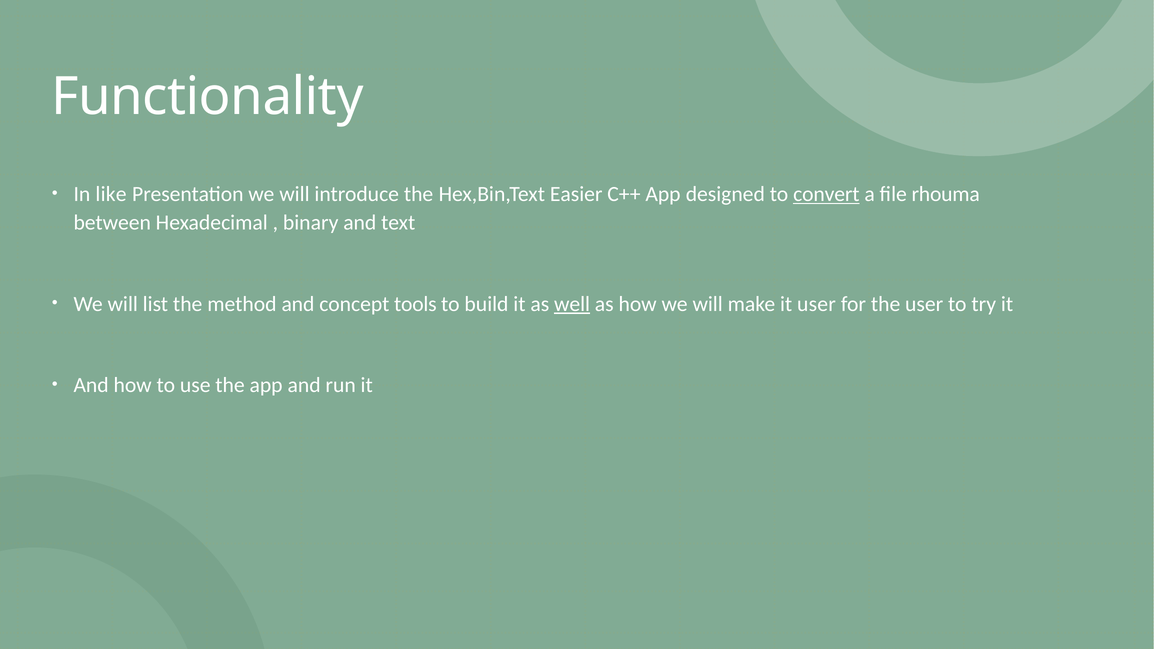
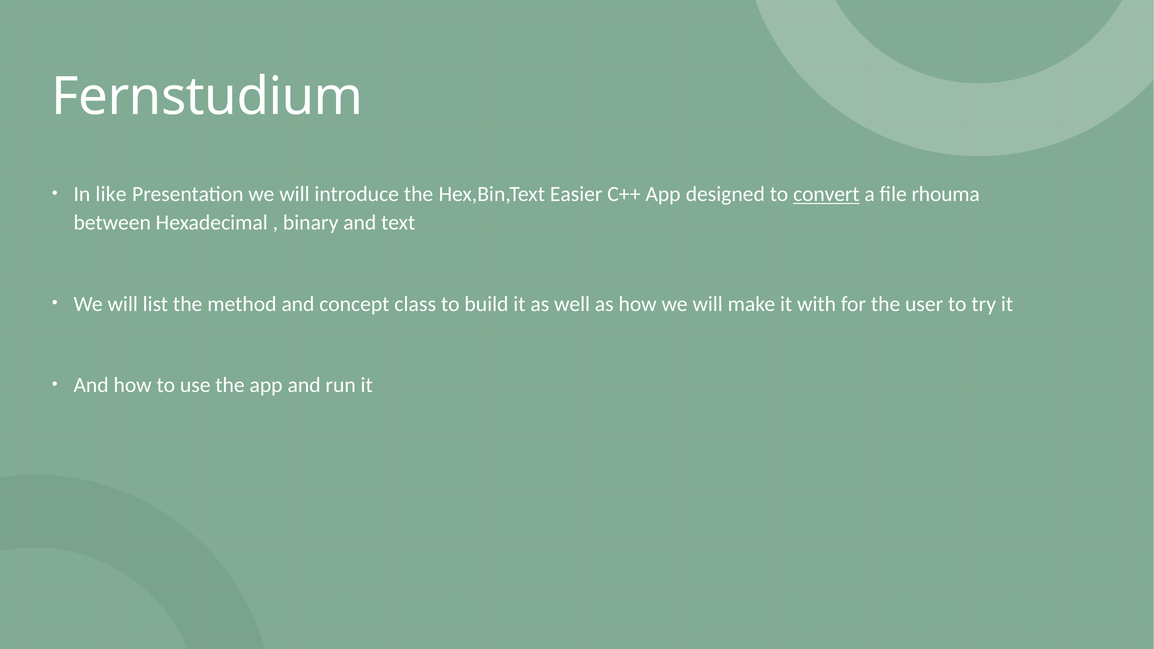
Functionality: Functionality -> Fernstudium (207, 97)
tools: tools -> class (415, 304)
well underline: present -> none (572, 304)
it user: user -> with (817, 304)
